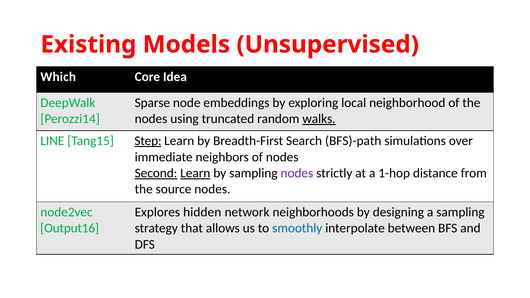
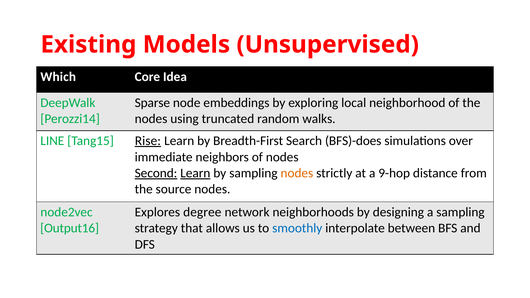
walks underline: present -> none (319, 119)
Step: Step -> Rise (148, 141)
BFS)-path: BFS)-path -> BFS)-does (353, 141)
nodes colour: purple -> orange (297, 173)
1-hop: 1-hop -> 9-hop (394, 173)
hidden: hidden -> degree (202, 212)
